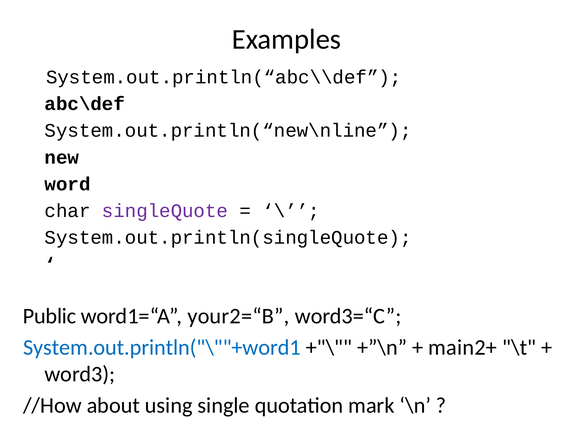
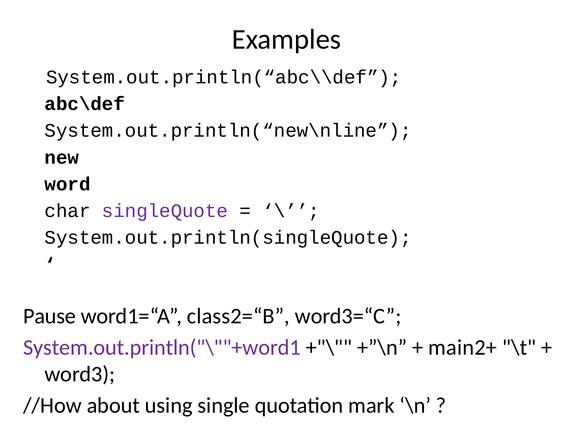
Public: Public -> Pause (50, 316)
your2=“B: your2=“B -> class2=“B (238, 316)
System.out.println("\""+word1 colour: blue -> purple (162, 347)
